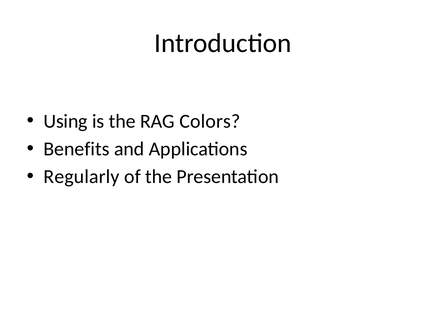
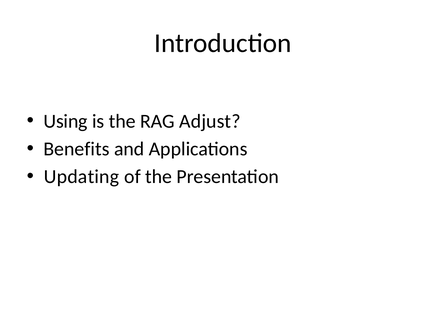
Colors: Colors -> Adjust (210, 121)
Regularly: Regularly -> Updating (82, 177)
